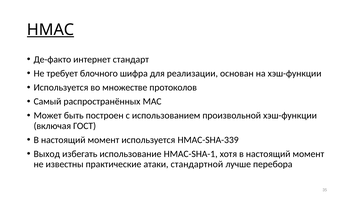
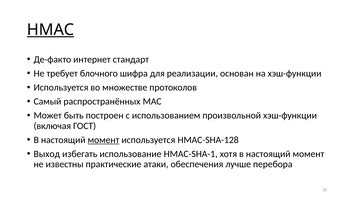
момент underline: none -> present (103, 140)
HMAC-SHA-339: HMAC-SHA-339 -> HMAC-SHA-128 (208, 140)
стандартной: стандартной -> обеспечения (197, 164)
